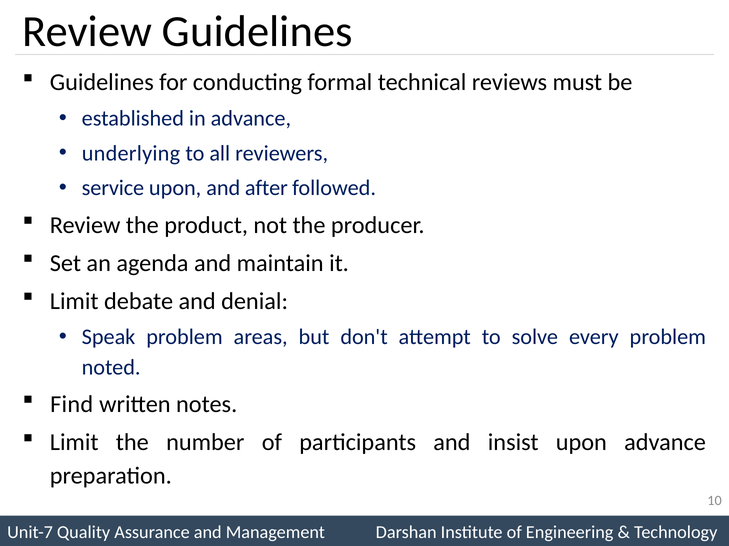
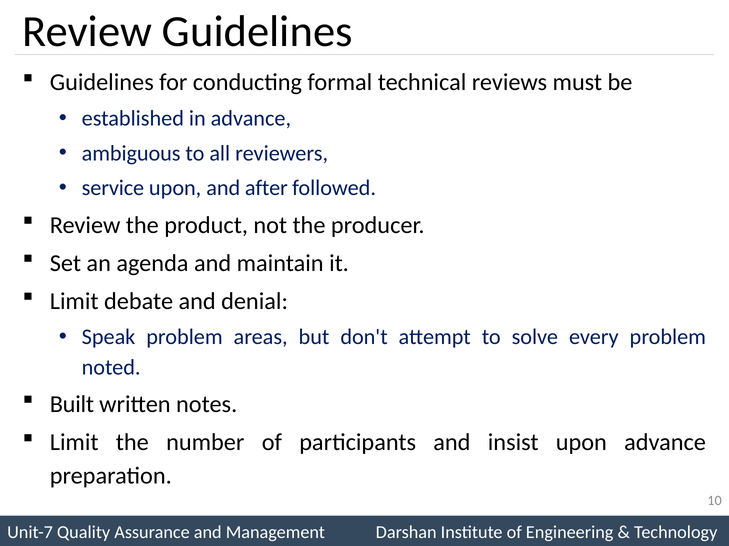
underlying: underlying -> ambiguous (131, 153)
Find: Find -> Built (72, 405)
